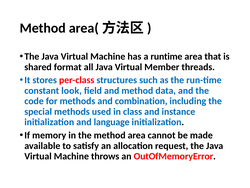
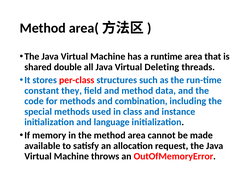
format: format -> double (68, 67)
Member: Member -> Deleting (162, 67)
look: look -> they (72, 90)
